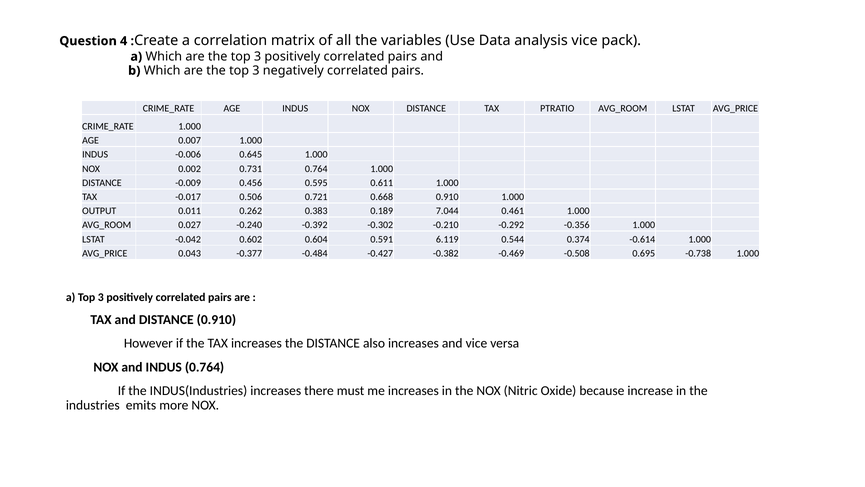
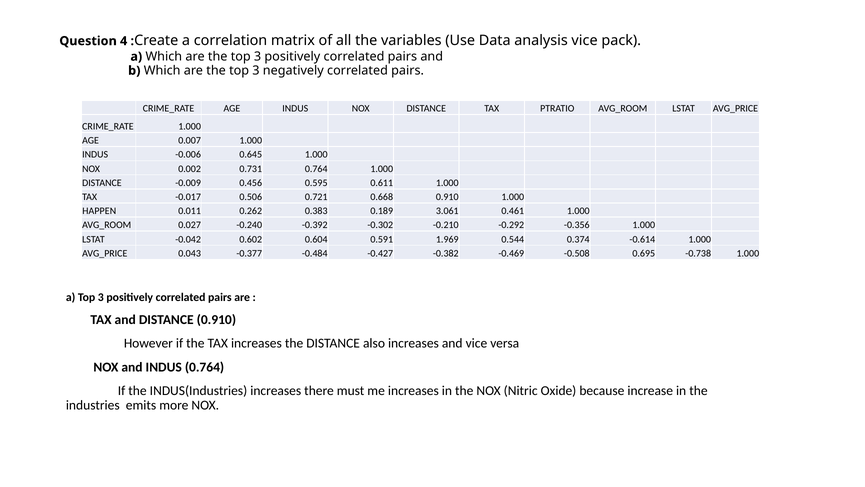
OUTPUT: OUTPUT -> HAPPEN (99, 211)
7.044: 7.044 -> 3.061 (447, 211)
6.119: 6.119 -> 1.969 (447, 239)
